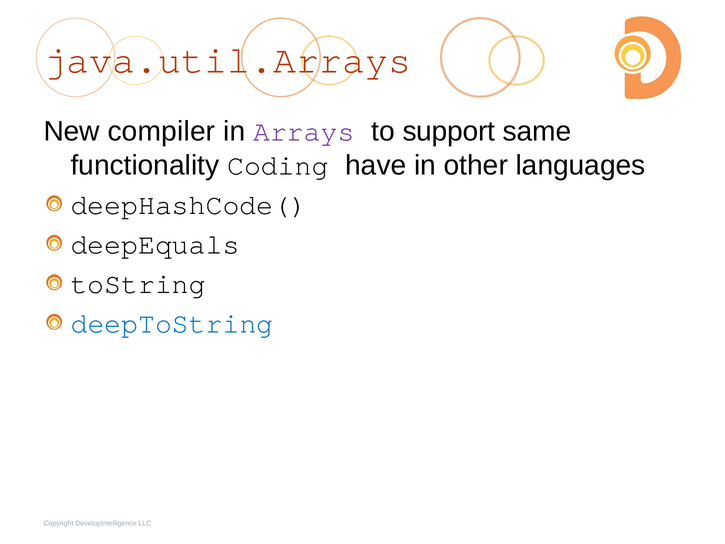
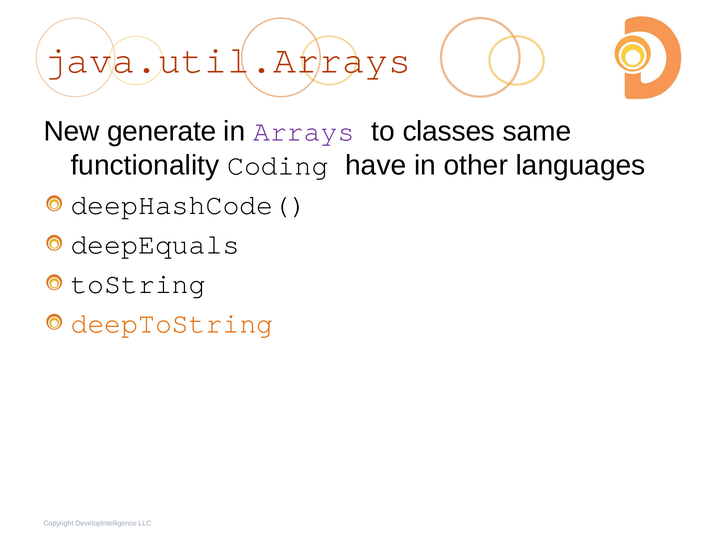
compiler: compiler -> generate (162, 131)
support: support -> classes (449, 131)
deepToString colour: blue -> orange (172, 323)
